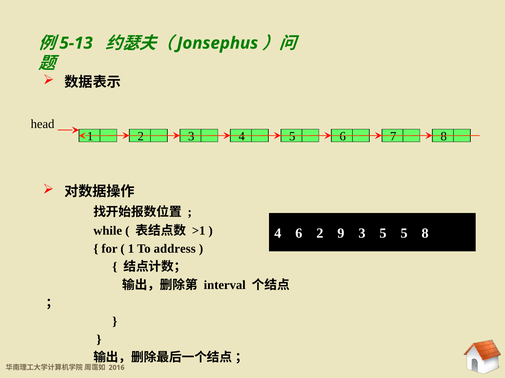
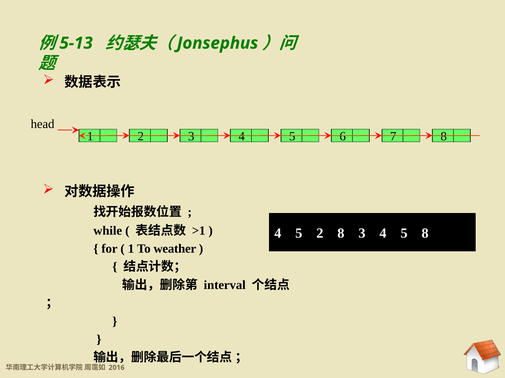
6: 6 -> 5 (299, 234)
2 9: 9 -> 8 (341, 234)
5: 5 -> 4 (383, 234)
address: address -> weather (175, 249)
